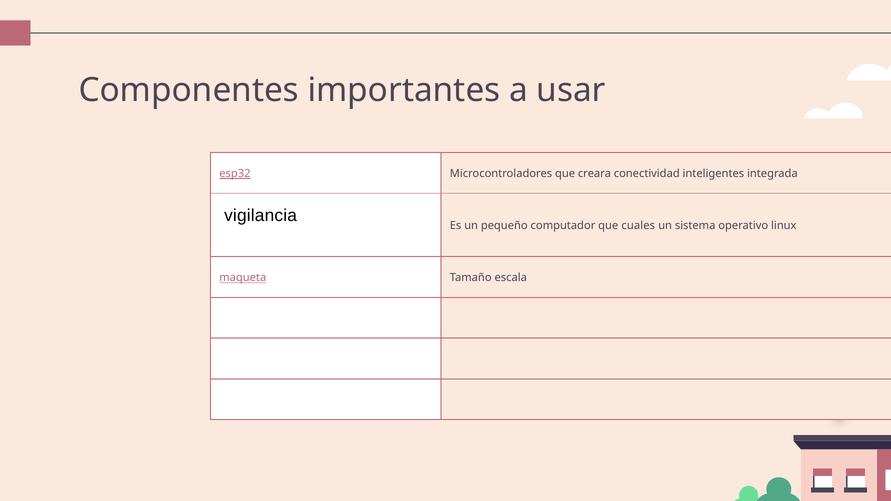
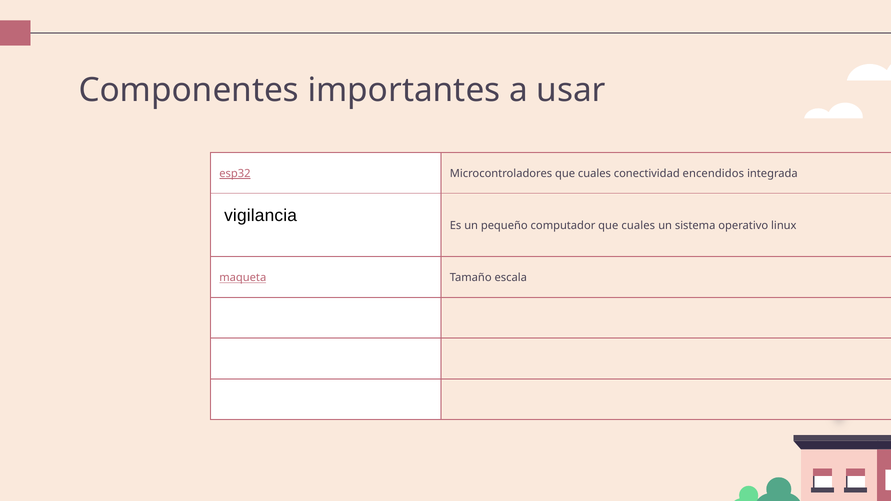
Microcontroladores que creara: creara -> cuales (594, 174)
inteligentes: inteligentes -> encendidos (713, 174)
